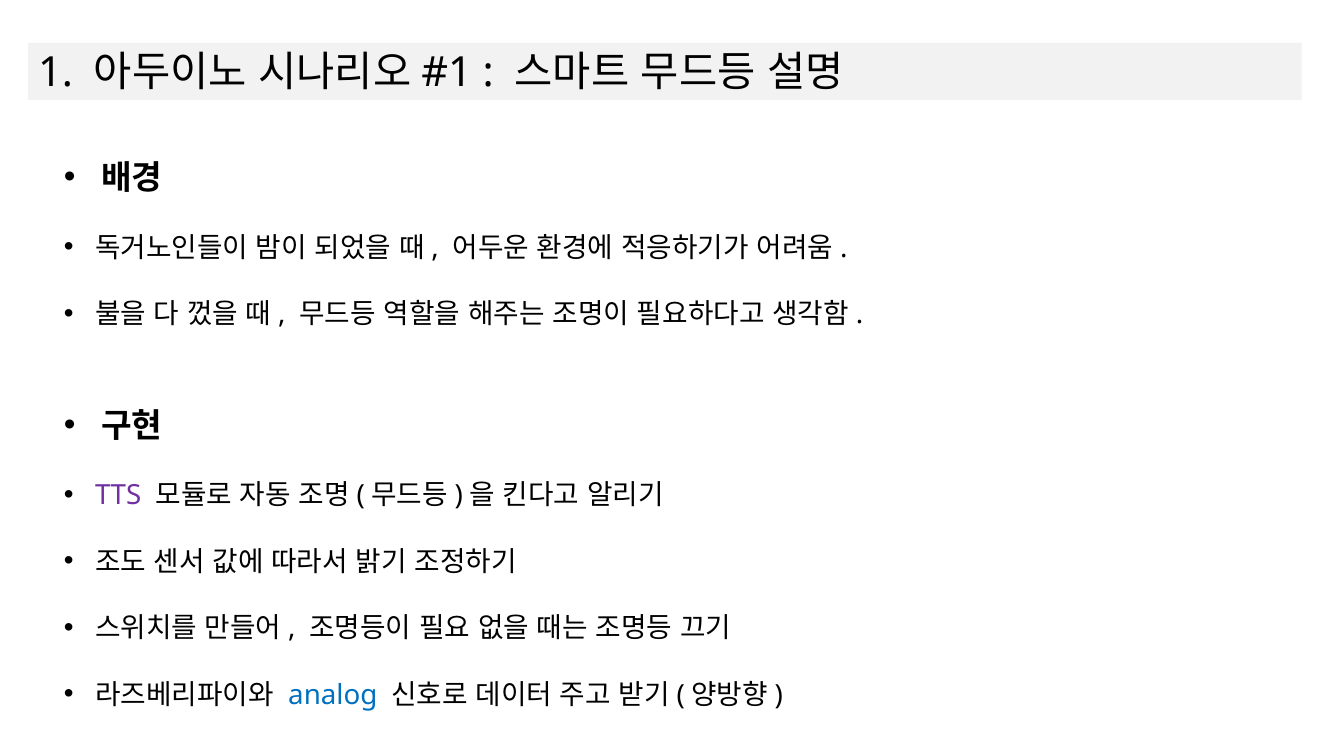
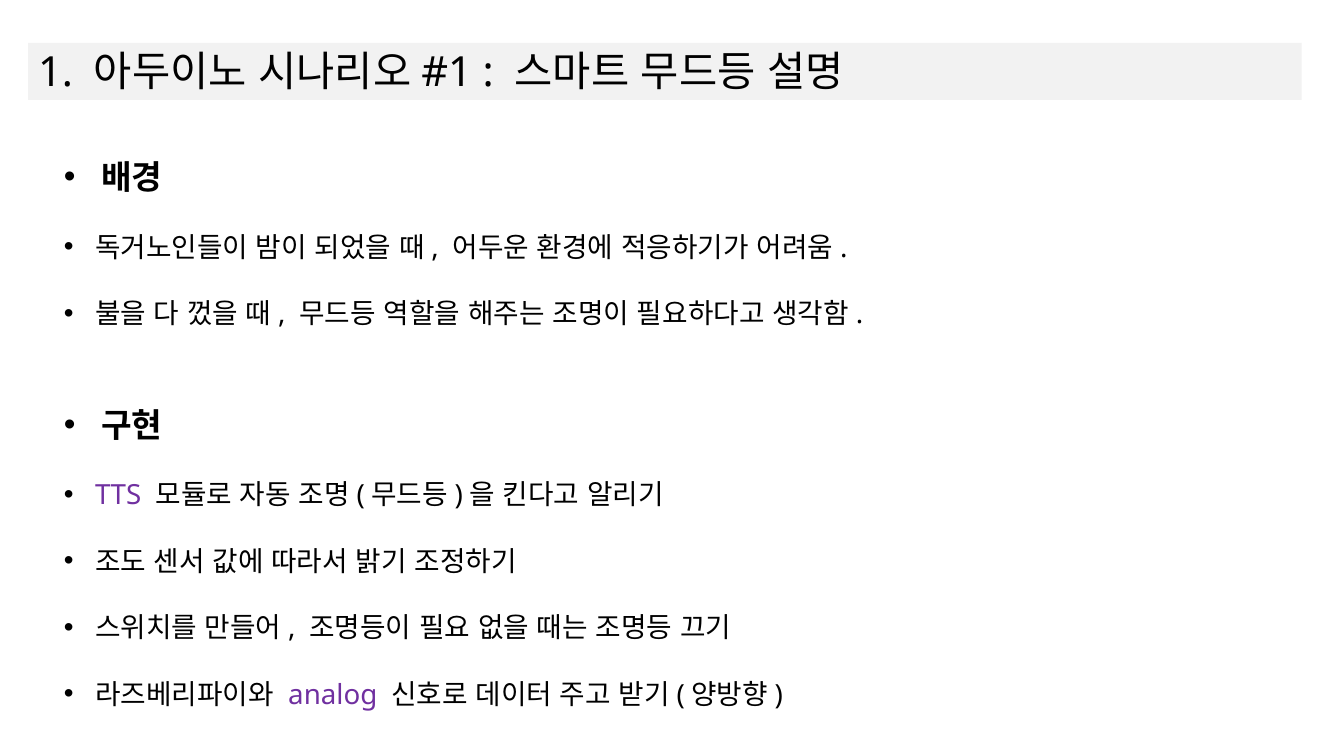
analog colour: blue -> purple (333, 695)
